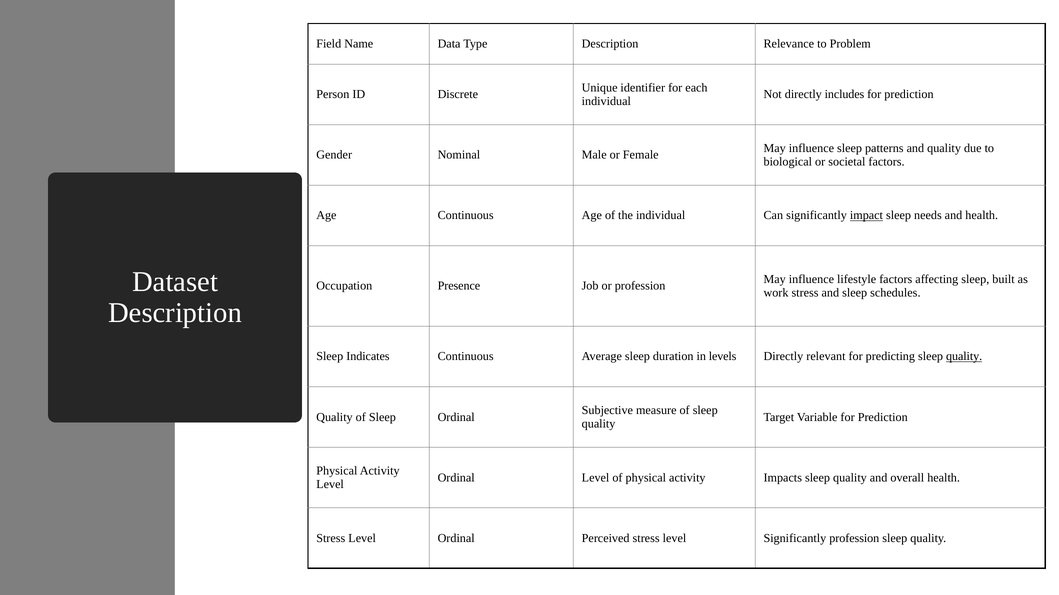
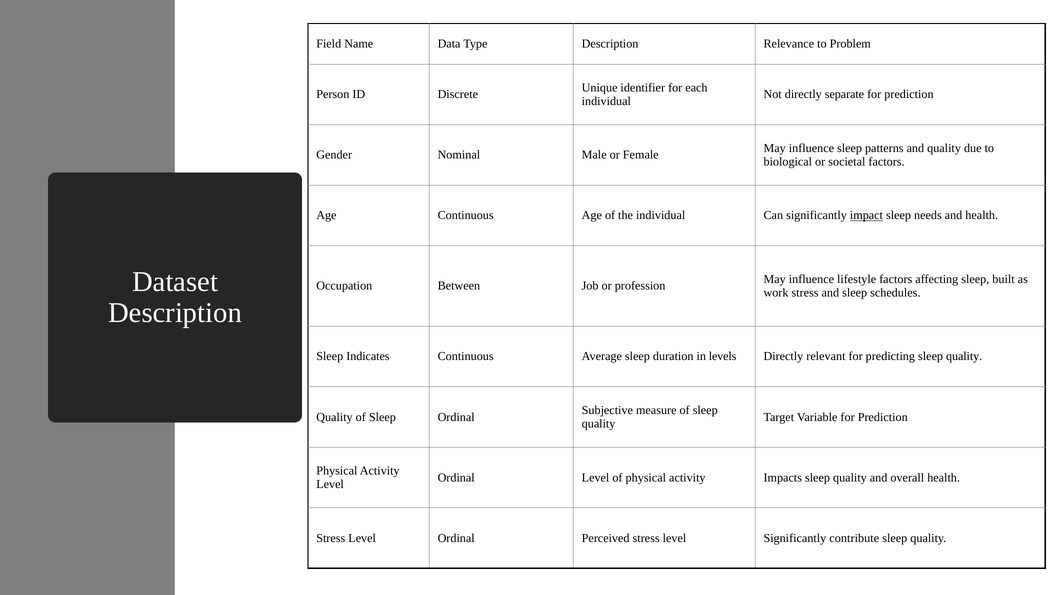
includes: includes -> separate (844, 94)
Presence: Presence -> Between (459, 286)
quality underline: present -> none (964, 357)
Significantly profession: profession -> contribute (854, 539)
